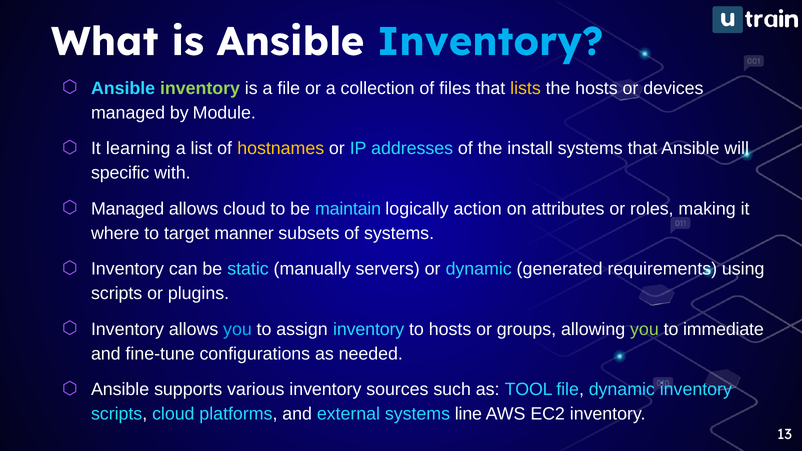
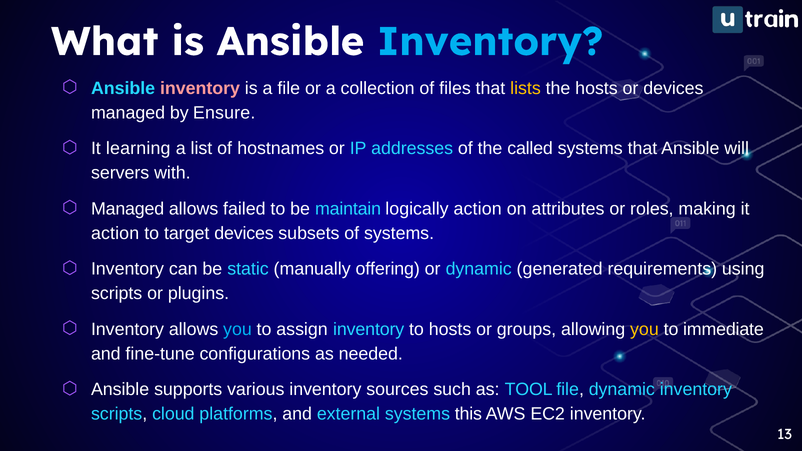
inventory colour: light green -> pink (200, 88)
Module: Module -> Ensure (224, 113)
hostnames colour: yellow -> white (281, 148)
install: install -> called (530, 148)
specific: specific -> servers (120, 173)
allows cloud: cloud -> failed (244, 209)
where: where -> action (115, 233)
target manner: manner -> devices (244, 233)
servers: servers -> offering (388, 269)
you colour: light green -> yellow (644, 329)
line: line -> this (468, 414)
